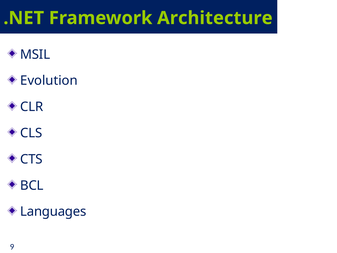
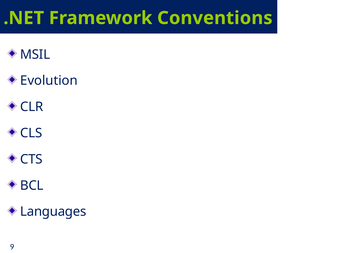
Architecture: Architecture -> Conventions (215, 18)
